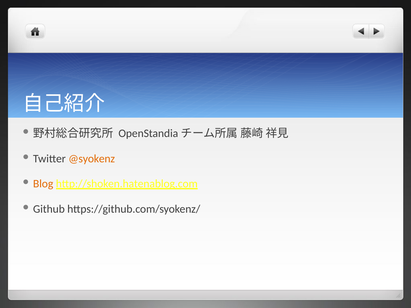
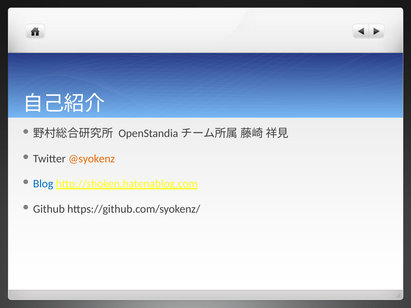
Blog colour: orange -> blue (43, 184)
